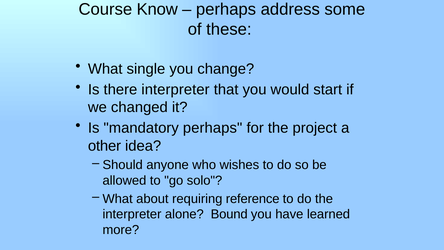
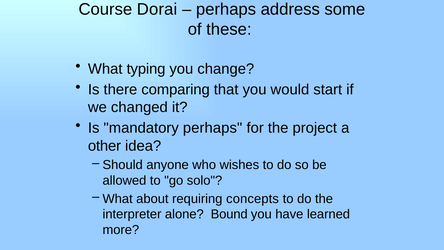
Know: Know -> Dorai (157, 9)
single: single -> typing (146, 69)
there interpreter: interpreter -> comparing (176, 89)
reference: reference -> concepts (253, 199)
